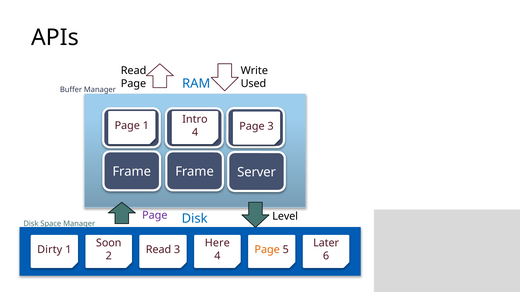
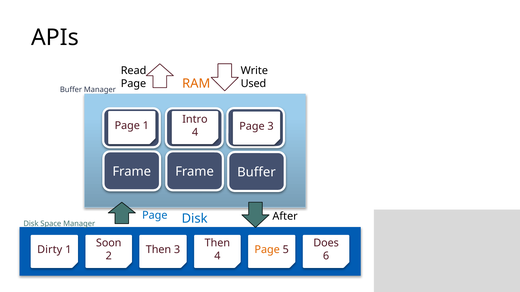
RAM colour: blue -> orange (196, 84)
Frame Server: Server -> Buffer (256, 173)
Page colour: purple -> blue (155, 216)
Level: Level -> After (285, 217)
Here: Here -> Then (217, 244)
Later: Later -> Does (326, 244)
Read: Read -> Then (158, 250)
